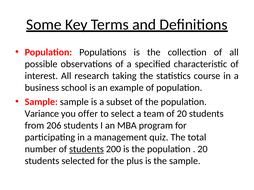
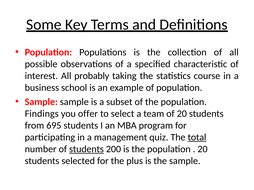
research: research -> probably (92, 76)
Variance: Variance -> Findings (42, 114)
206: 206 -> 695 (54, 126)
total underline: none -> present (197, 138)
